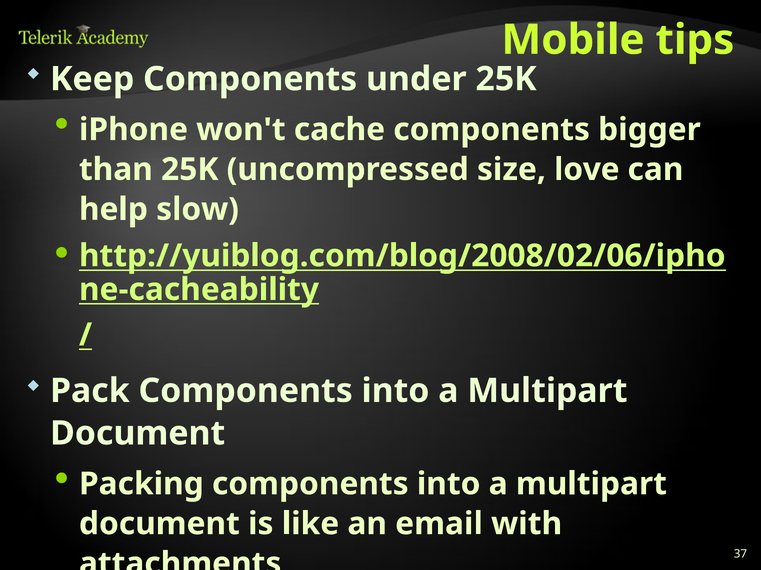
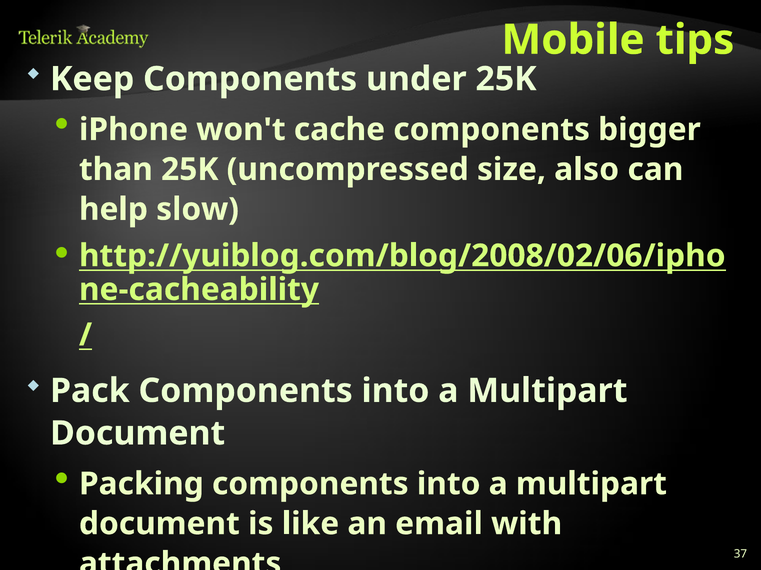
love: love -> also (587, 170)
